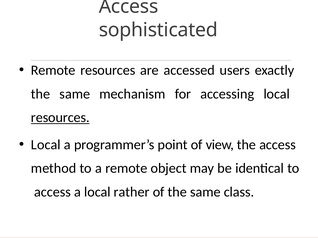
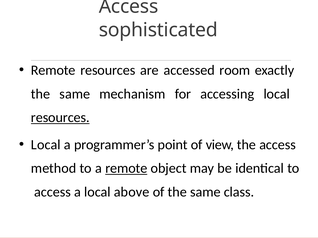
users: users -> room (235, 70)
remote underline: none -> present (126, 169)
rather: rather -> above (132, 192)
